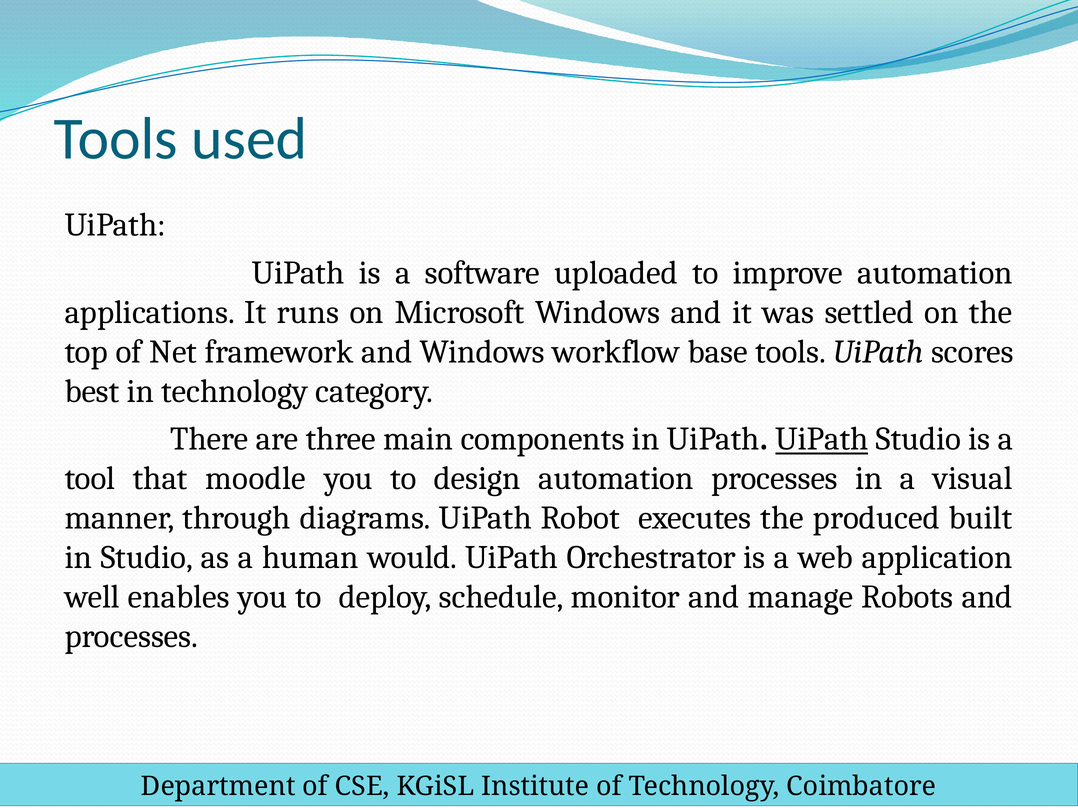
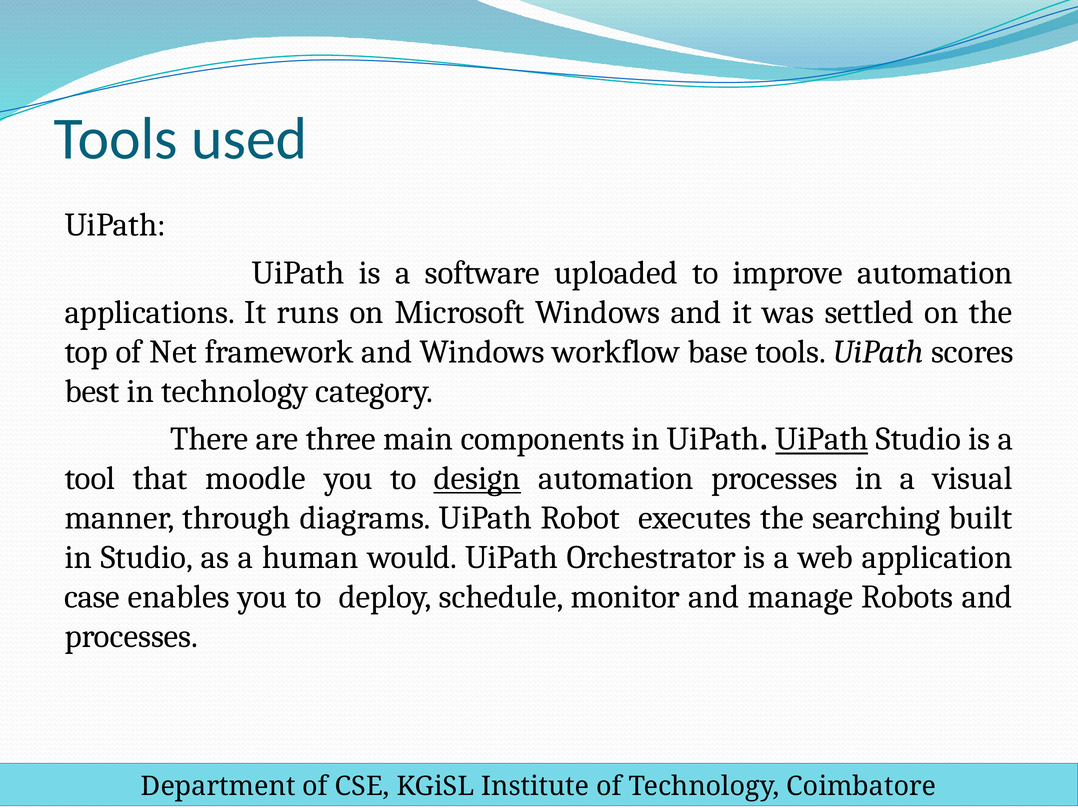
design underline: none -> present (477, 479)
produced: produced -> searching (877, 518)
well: well -> case (92, 597)
